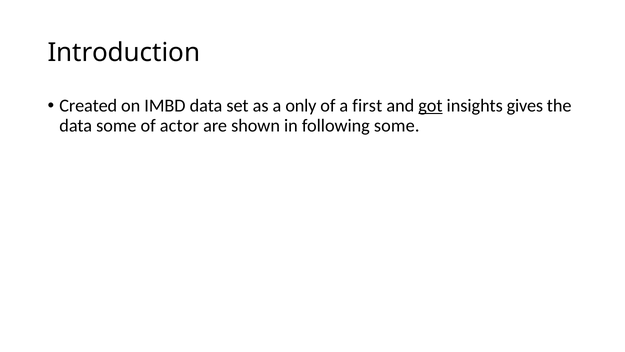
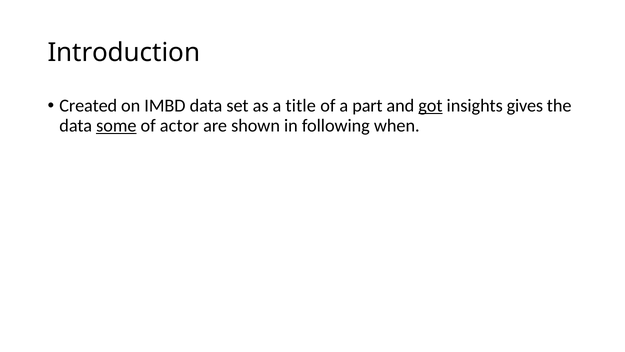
only: only -> title (301, 106)
first: first -> part (367, 106)
some underline: none -> present (116, 125)
following some: some -> when (397, 125)
